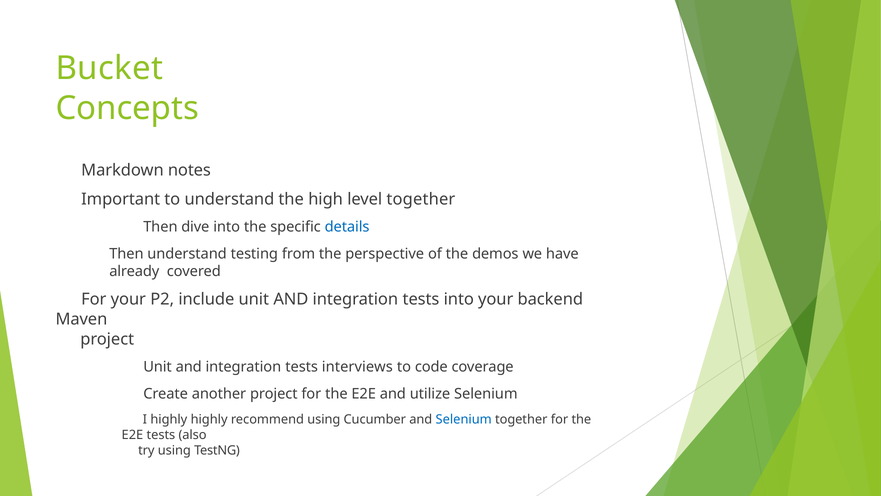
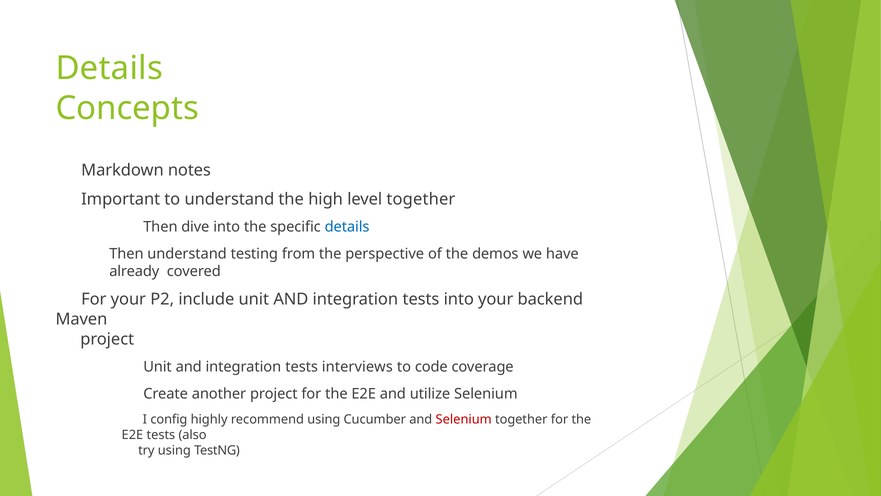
Bucket: Bucket -> Details (109, 69)
I highly: highly -> config (169, 419)
Selenium colour: blue -> red (464, 419)
